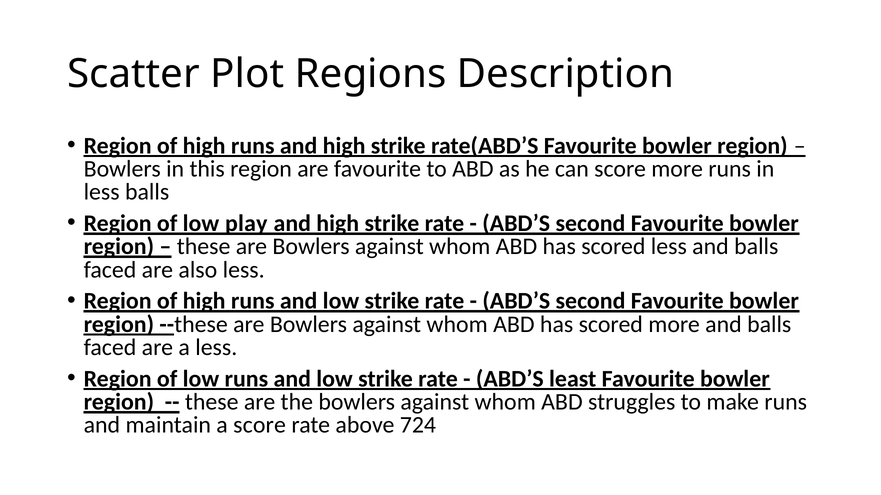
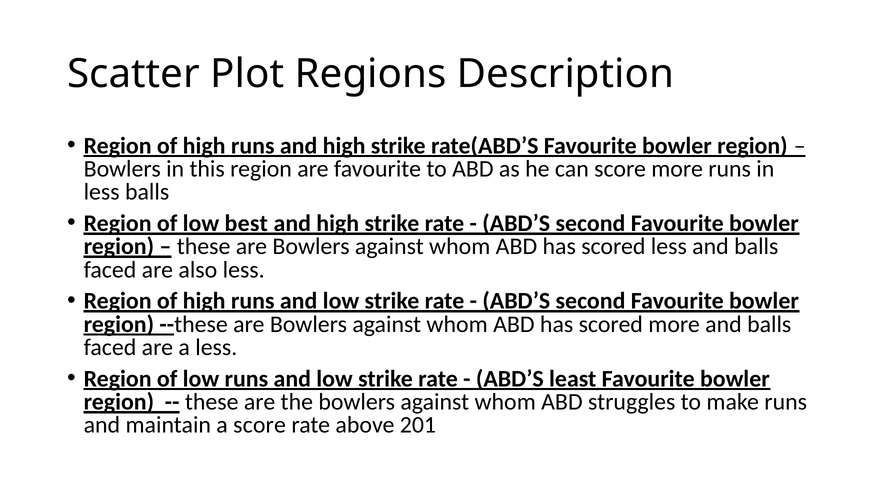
play: play -> best (246, 224)
724: 724 -> 201 (418, 426)
